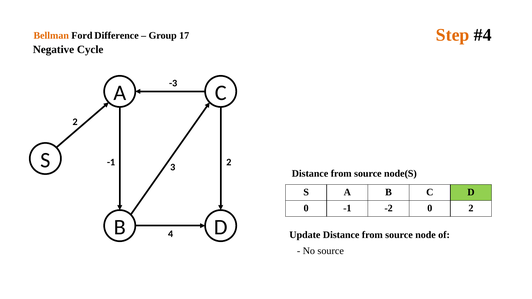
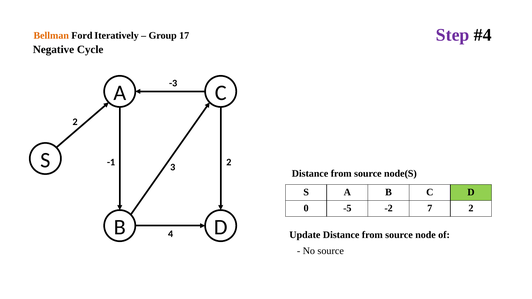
Step colour: orange -> purple (453, 35)
Difference: Difference -> Iteratively (117, 36)
0 -1: -1 -> -5 (347, 208)
-2 0: 0 -> 7 (430, 208)
